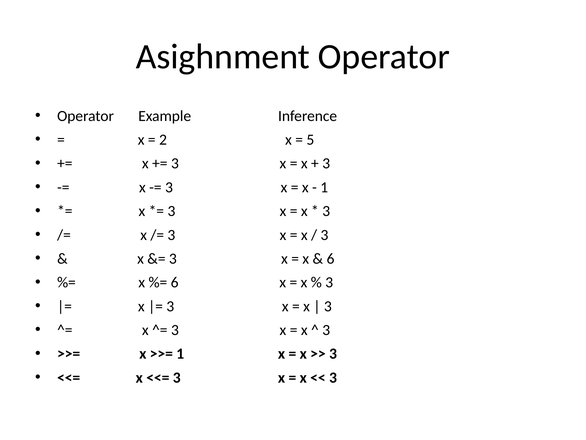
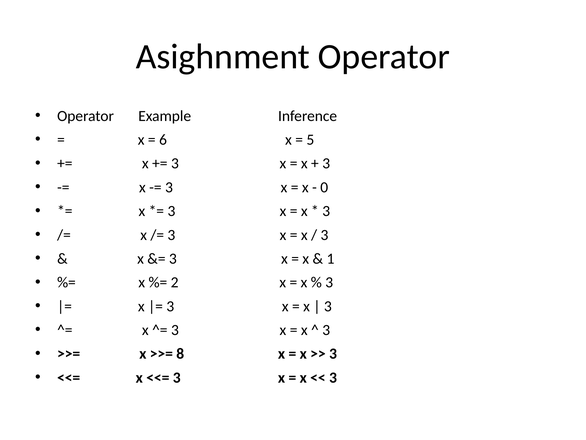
2: 2 -> 6 (163, 140)
1: 1 -> 0 (324, 187)
6: 6 -> 1 (330, 258)
6: 6 -> 2 (175, 282)
1: 1 -> 8 (180, 353)
